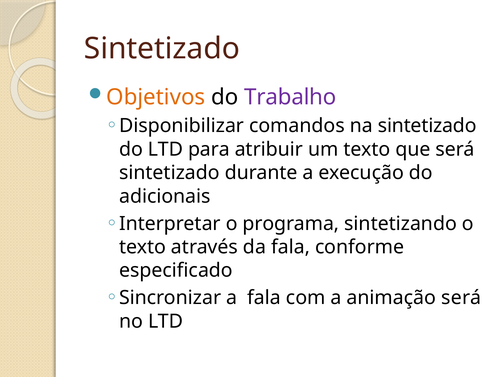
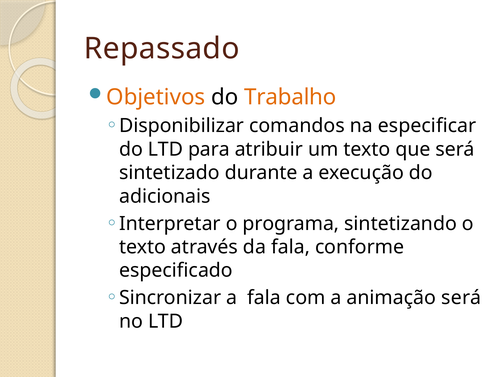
Sintetizado: Sintetizado -> Repassado (162, 49)
Trabalho colour: purple -> orange (290, 97)
na sintetizado: sintetizado -> especificar (427, 126)
